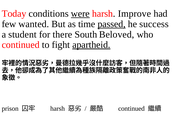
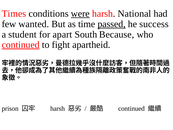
Today: Today -> Times (14, 14)
Improve: Improve -> National (134, 14)
there: there -> apart (62, 34)
Beloved: Beloved -> Because (117, 34)
continued underline: none -> present (21, 45)
apartheid underline: present -> none (91, 45)
